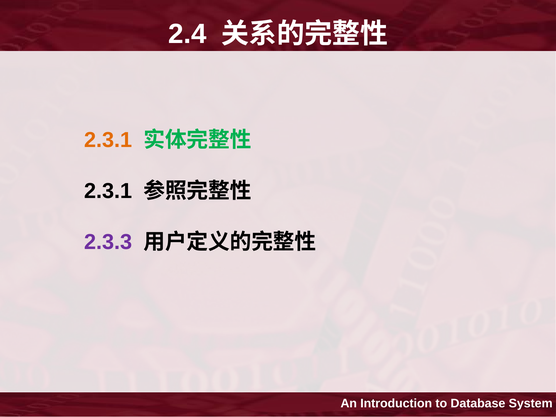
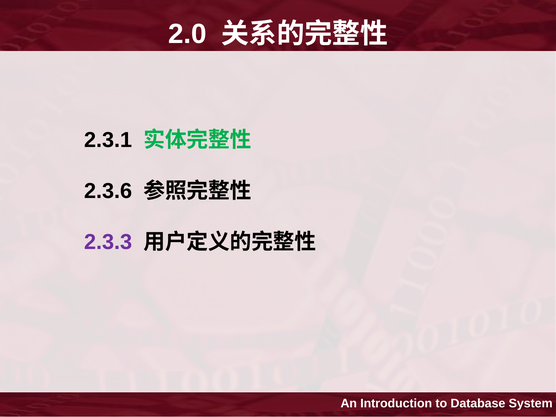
2.4: 2.4 -> 2.0 (187, 34)
2.3.1 colour: orange -> black (108, 140)
2.3.1: 2.3.1 -> 2.3.6 (108, 191)
